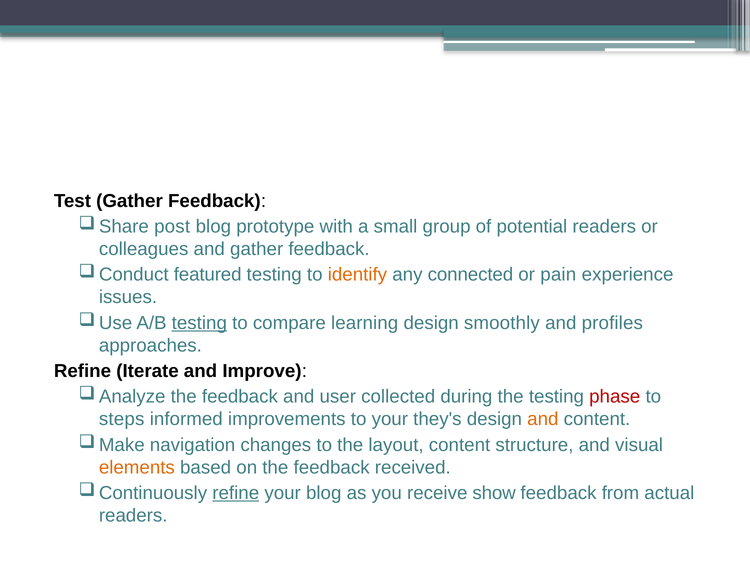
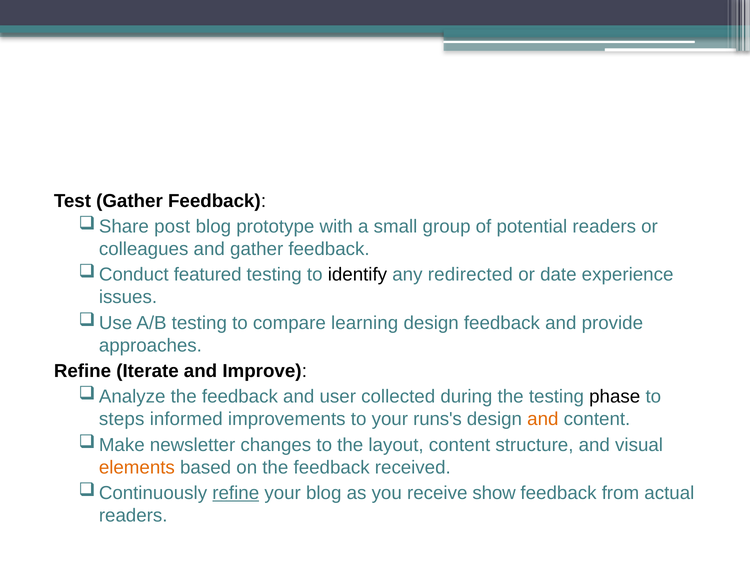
identify colour: orange -> black (357, 275)
connected: connected -> redirected (470, 275)
pain: pain -> date (558, 275)
testing underline: present -> none (199, 323)
design smoothly: smoothly -> feedback (502, 323)
profiles: profiles -> provide (612, 323)
phase colour: red -> black (615, 396)
they's: they's -> runs's (437, 419)
navigation: navigation -> newsletter (193, 445)
